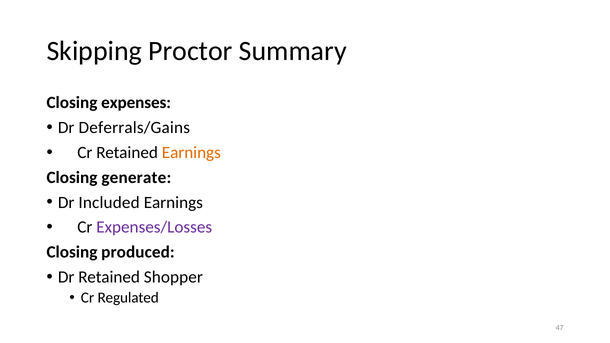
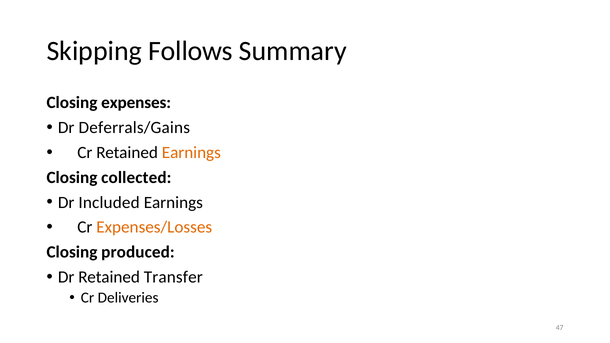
Proctor: Proctor -> Follows (191, 51)
generate: generate -> collected (136, 178)
Expenses/Losses colour: purple -> orange (154, 227)
Shopper: Shopper -> Transfer (173, 277)
Regulated: Regulated -> Deliveries (128, 298)
